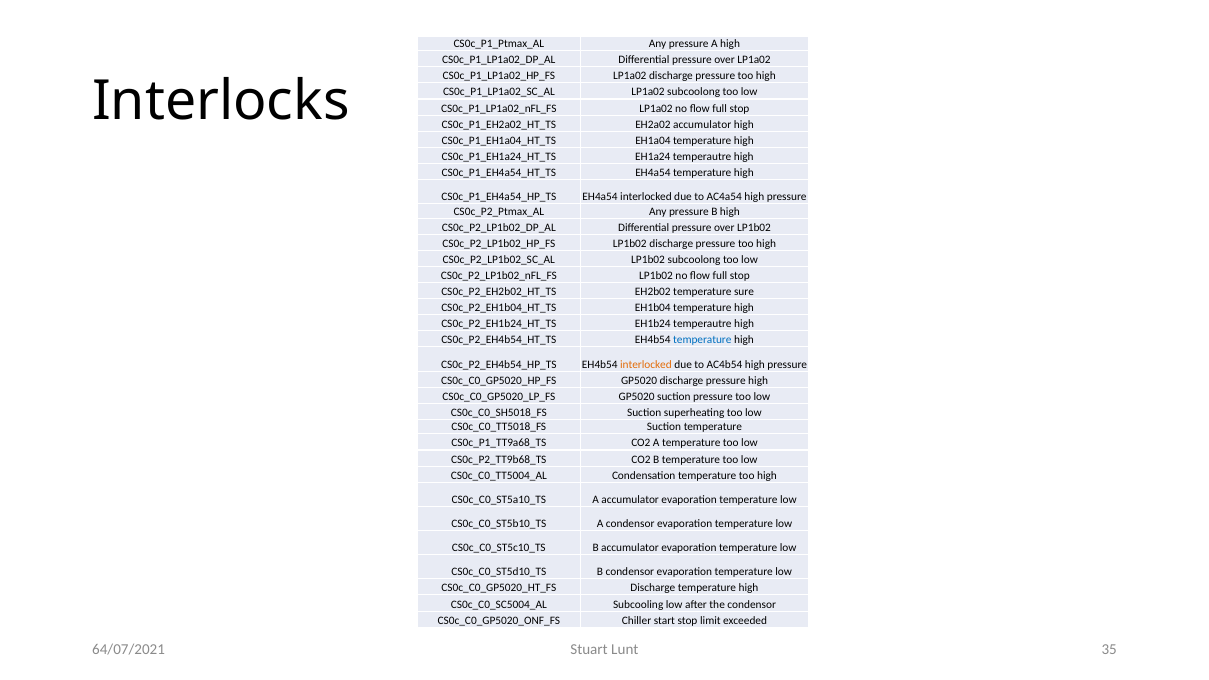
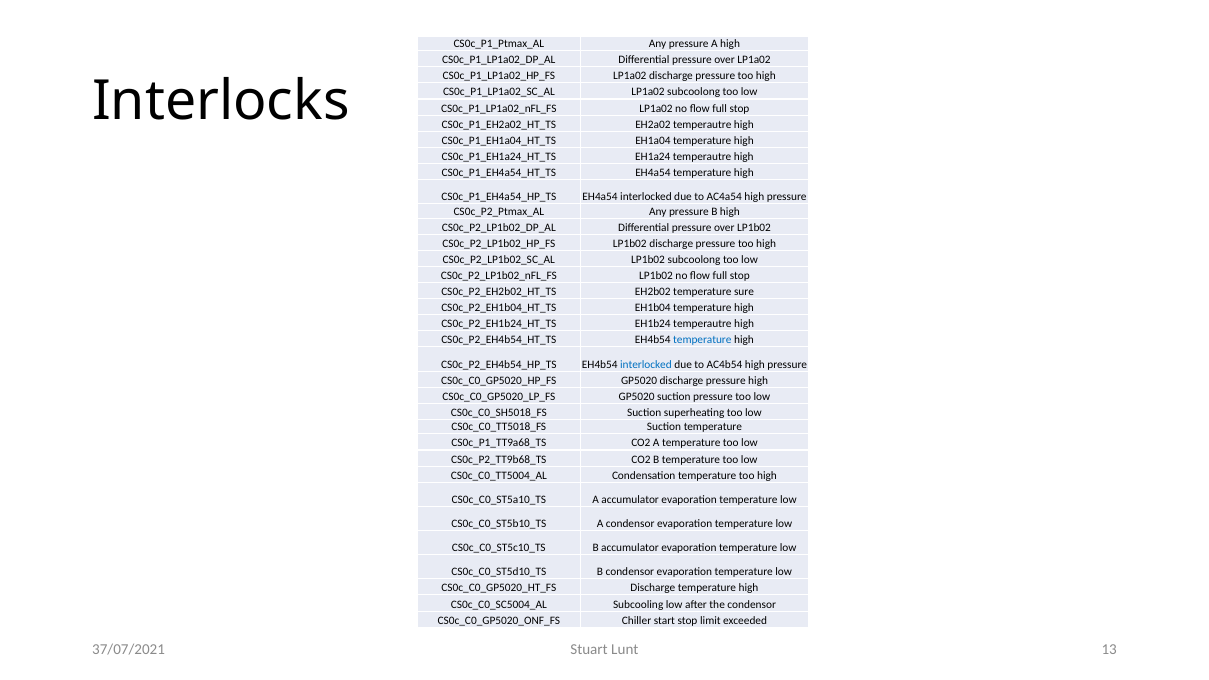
EH2a02 accumulator: accumulator -> temperautre (702, 124)
interlocked colour: orange -> blue (646, 364)
35: 35 -> 13 (1109, 649)
64/07/2021: 64/07/2021 -> 37/07/2021 (129, 649)
